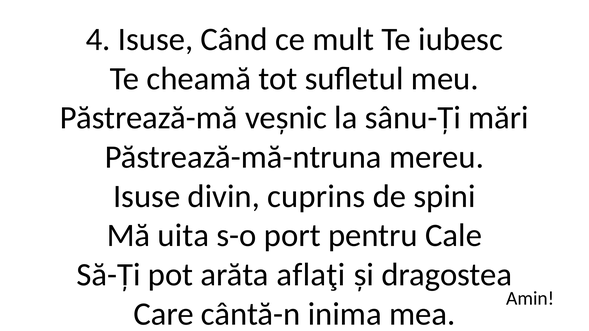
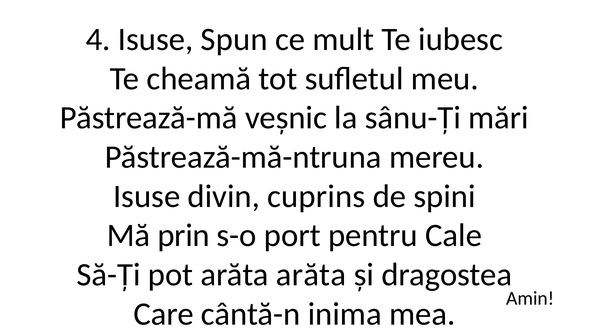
Când: Când -> Spun (234, 39)
uita: uita -> prin (184, 236)
arăta aflaţi: aflaţi -> arăta (311, 275)
